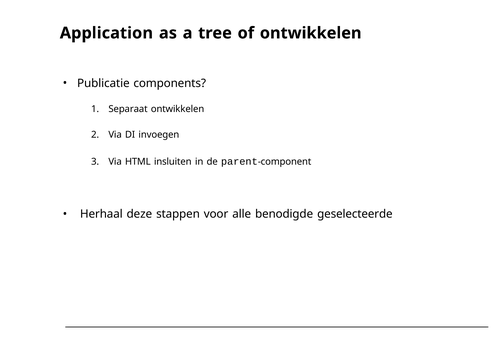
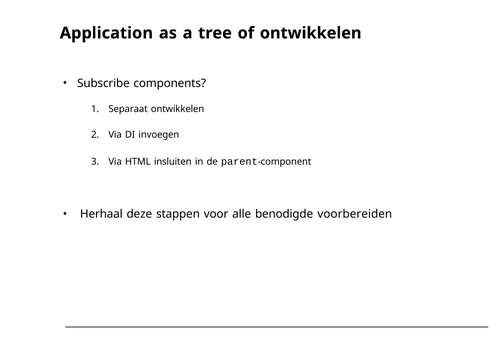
Publicatie: Publicatie -> Subscribe (103, 83)
geselecteerde: geselecteerde -> voorbereiden (355, 214)
